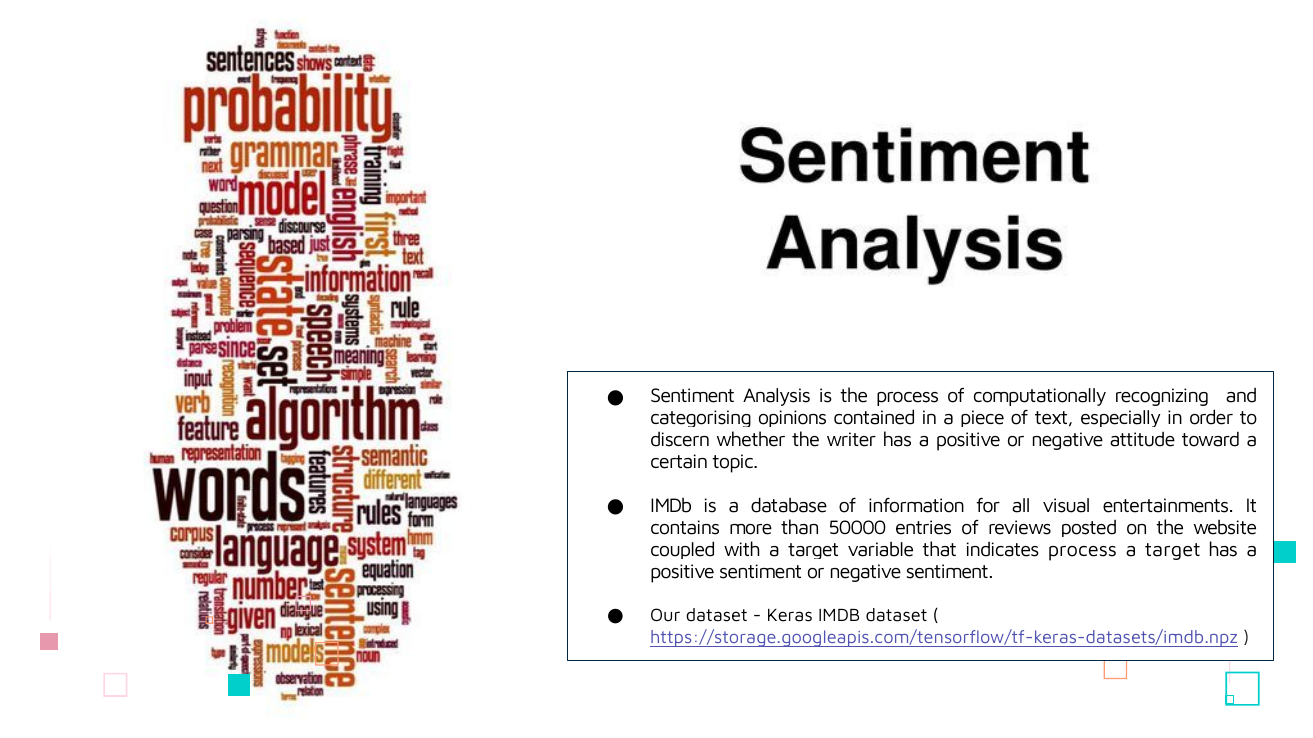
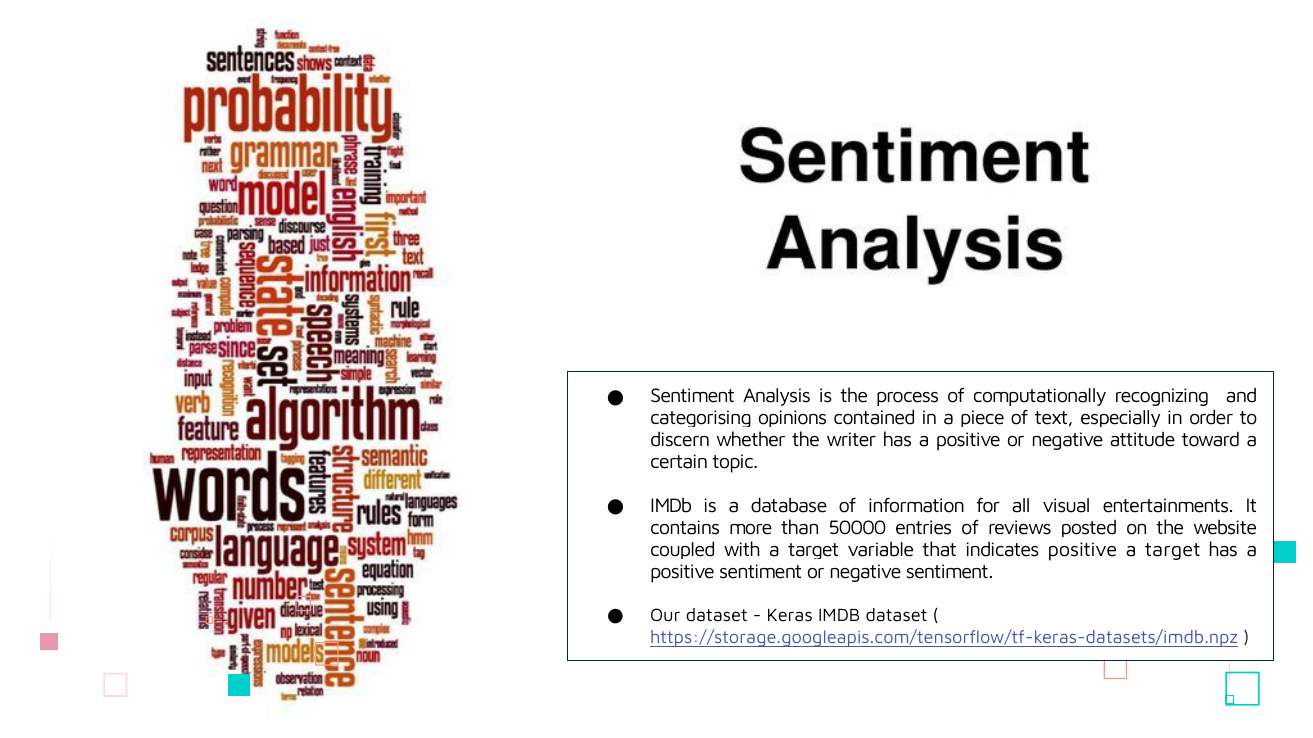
indicates process: process -> positive (1083, 550)
